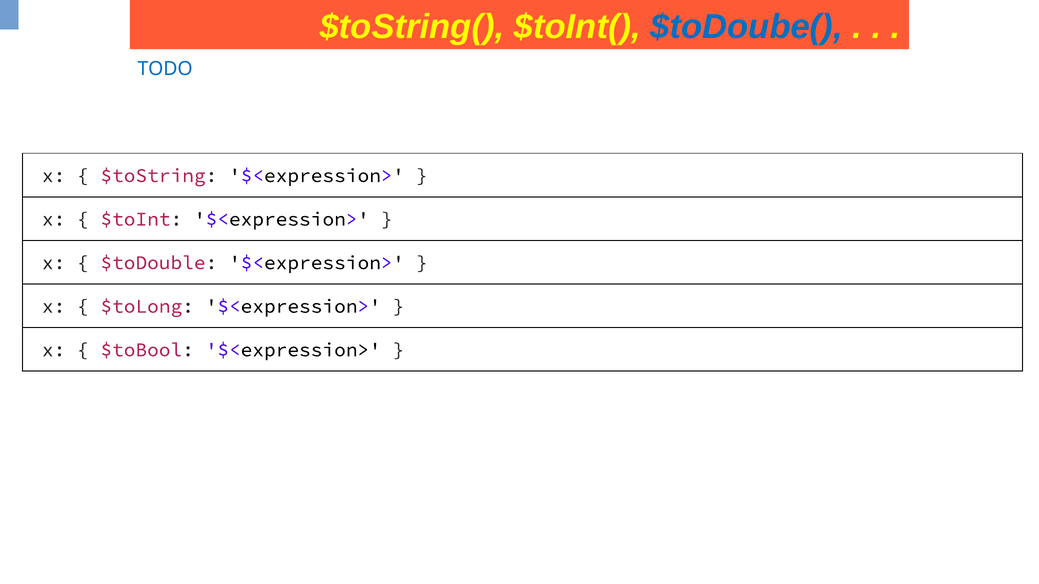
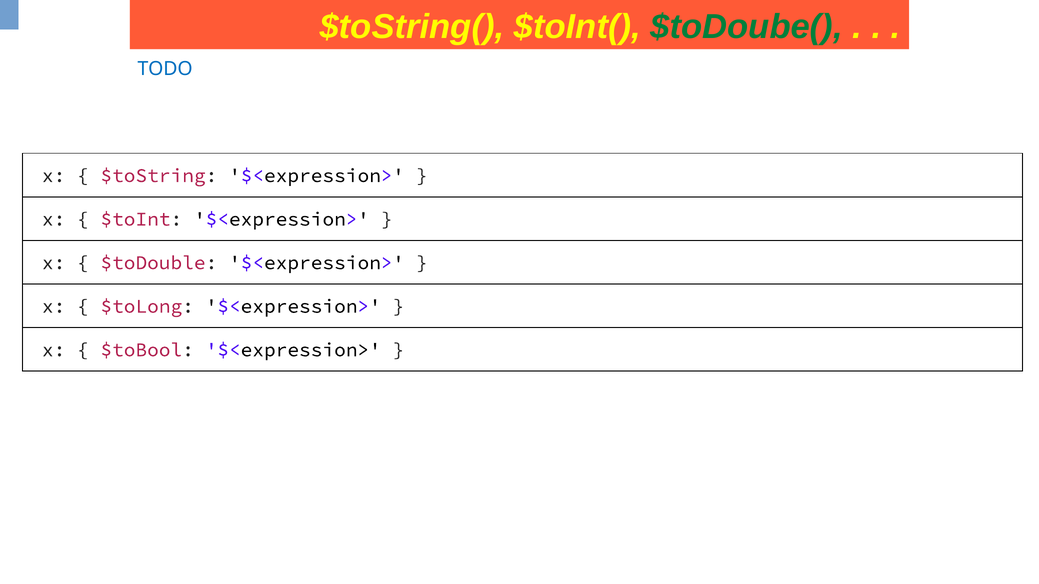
$toDoube( colour: blue -> green (746, 27)
